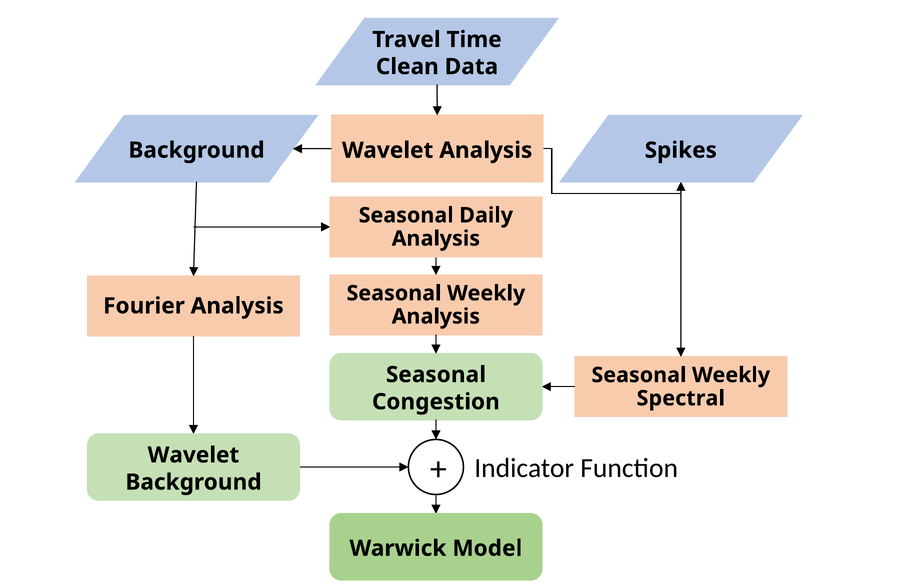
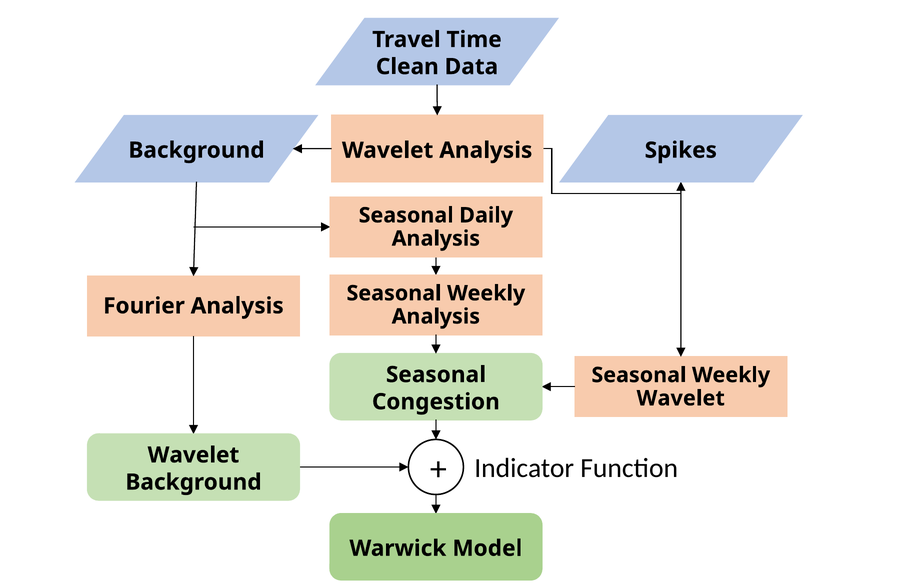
Spectral: Spectral -> Wavelet (681, 398)
